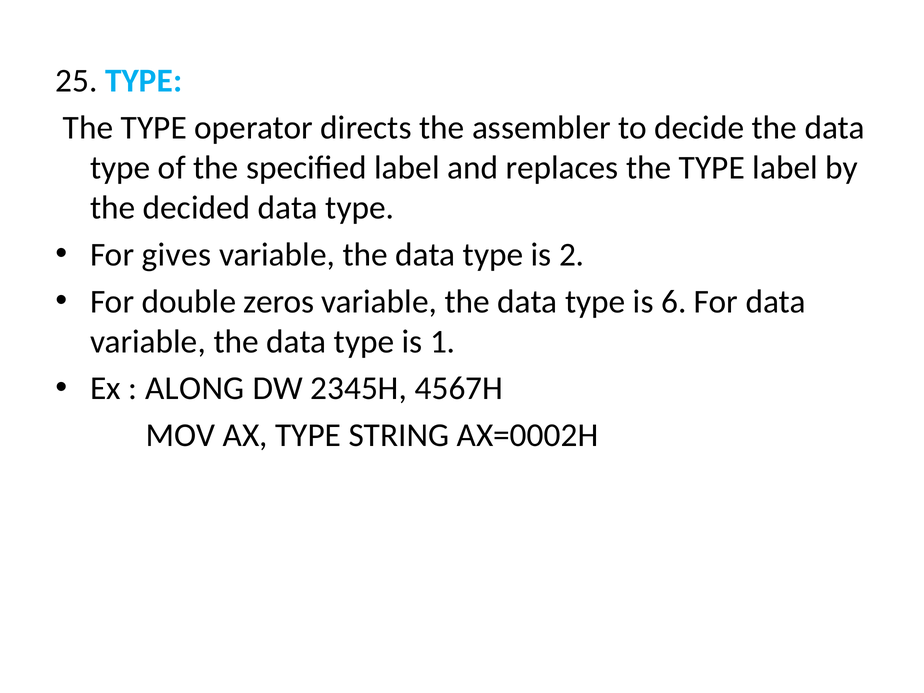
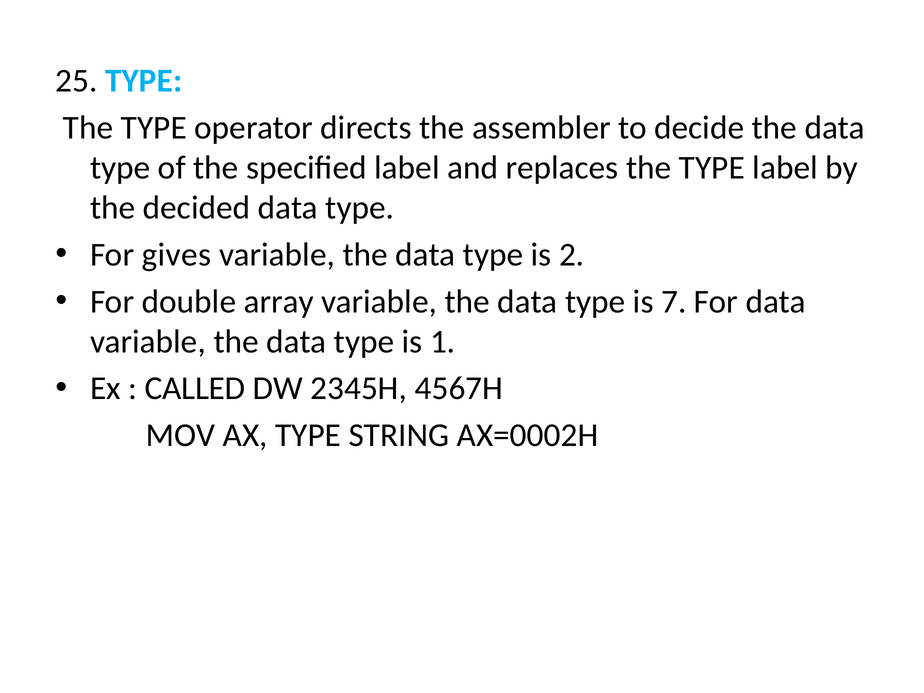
zeros: zeros -> array (279, 302)
6: 6 -> 7 (674, 302)
ALONG: ALONG -> CALLED (195, 388)
